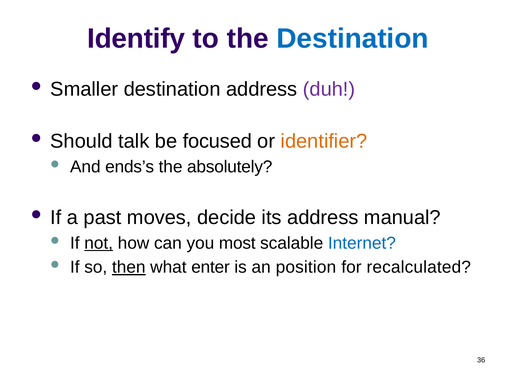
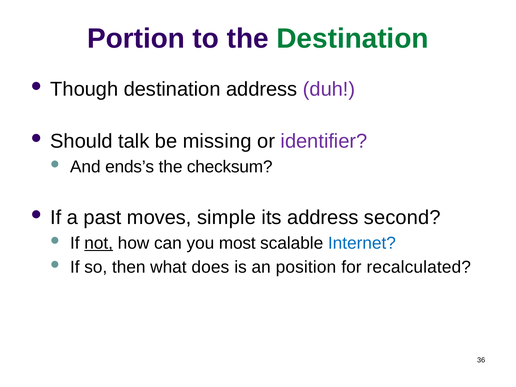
Identify: Identify -> Portion (136, 38)
Destination colour: blue -> green (352, 38)
Smaller: Smaller -> Though (84, 89)
focused: focused -> missing (217, 141)
identifier colour: orange -> purple (324, 141)
absolutely: absolutely -> checksum (230, 167)
decide: decide -> simple (227, 218)
manual: manual -> second (402, 218)
then underline: present -> none (129, 267)
enter: enter -> does (210, 267)
